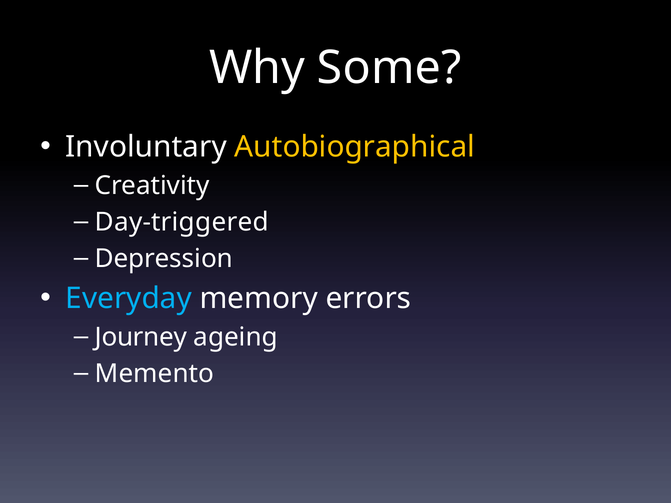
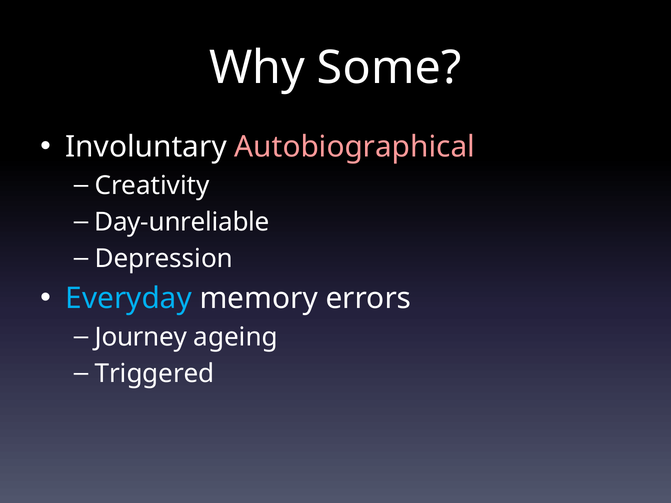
Autobiographical colour: yellow -> pink (355, 147)
Day-triggered: Day-triggered -> Day-unreliable (182, 222)
Memento: Memento -> Triggered (155, 374)
